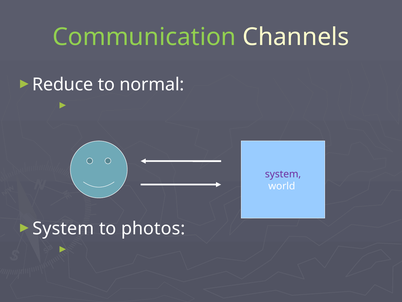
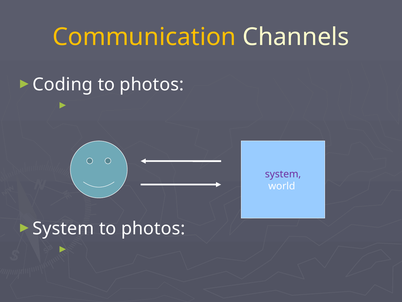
Communication colour: light green -> yellow (144, 37)
Reduce: Reduce -> Coding (63, 84)
normal: normal -> photos (152, 84)
